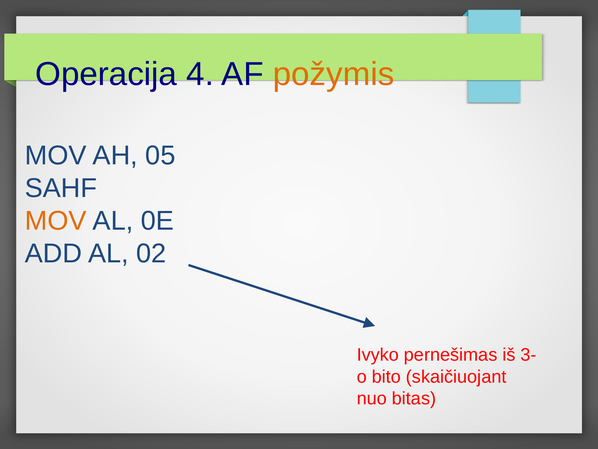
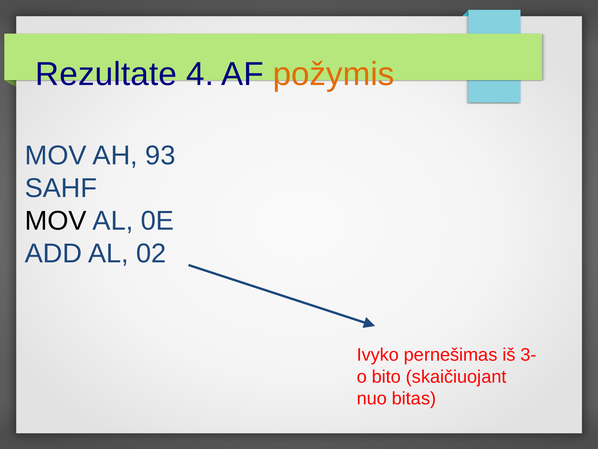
Operacija: Operacija -> Rezultate (106, 74)
05: 05 -> 93 (160, 156)
MOV colour: orange -> black (56, 221)
